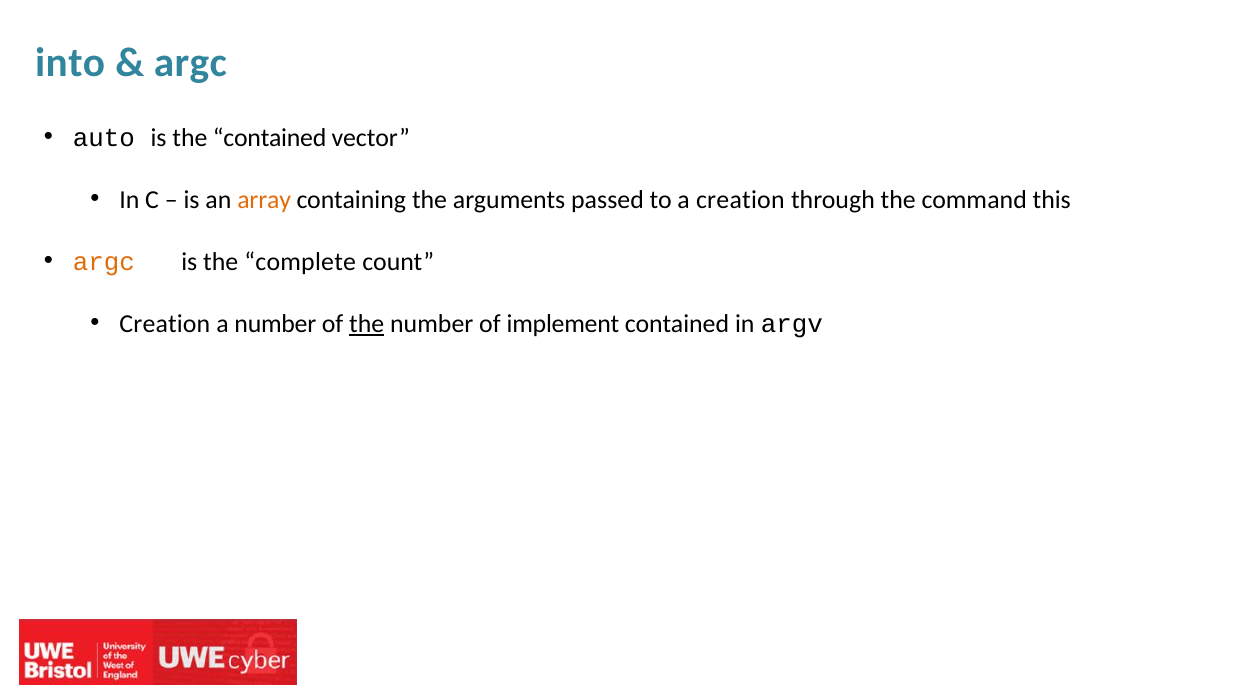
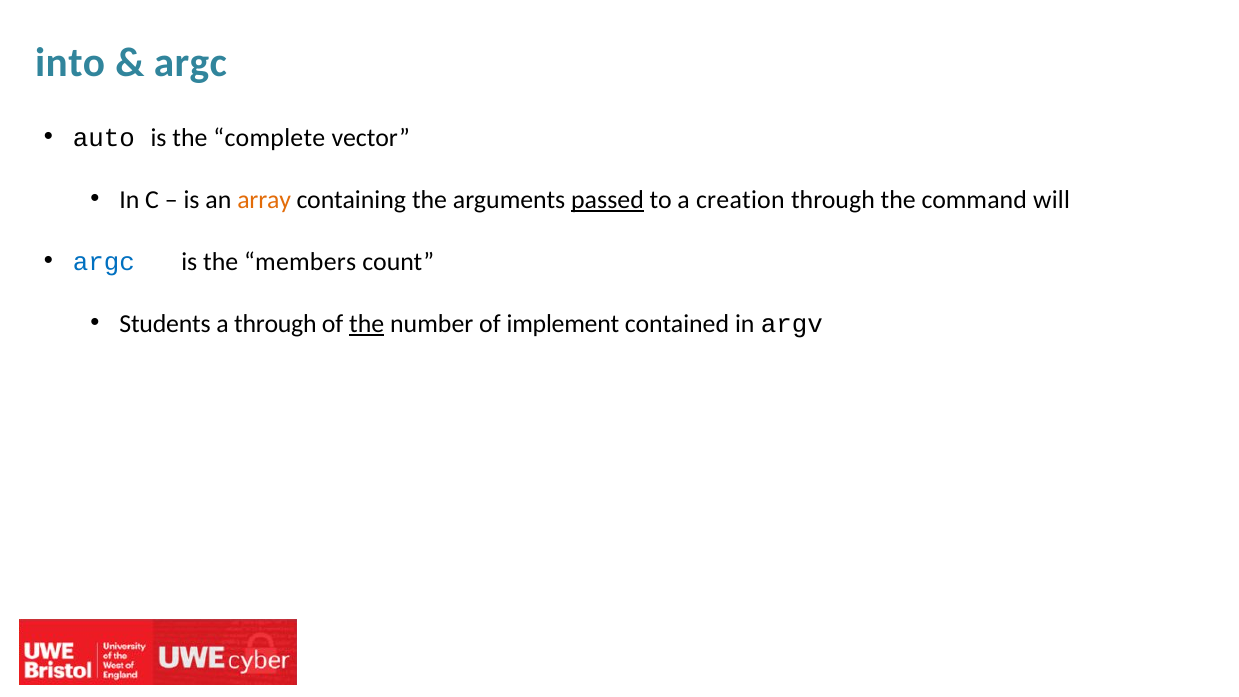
the contained: contained -> complete (269, 138)
passed underline: none -> present (607, 200)
this: this -> will (1052, 200)
argc colour: orange -> blue (104, 262)
complete: complete -> members (300, 262)
Creation: Creation -> Students (165, 324)
a number: number -> through (275, 324)
